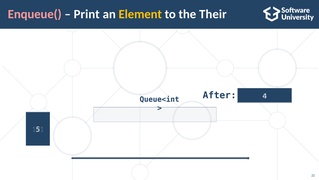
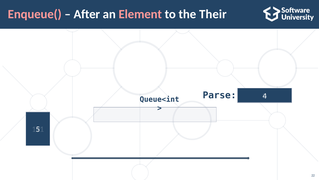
Print: Print -> After (87, 14)
Element colour: yellow -> pink (140, 14)
After: After -> Parse (220, 95)
